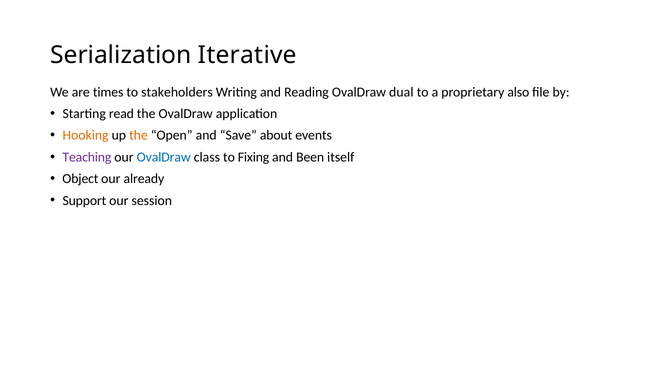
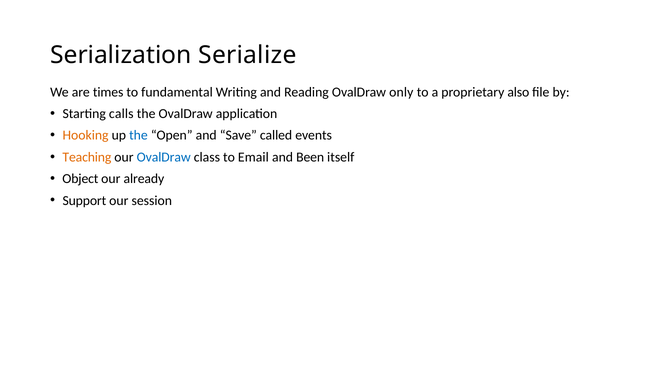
Iterative: Iterative -> Serialize (247, 55)
stakeholders: stakeholders -> fundamental (177, 92)
dual: dual -> only (401, 92)
read: read -> calls (121, 114)
the colour: orange -> blue (138, 136)
about: about -> called (276, 136)
Teaching colour: purple -> orange (87, 157)
Fixing: Fixing -> Email (253, 157)
